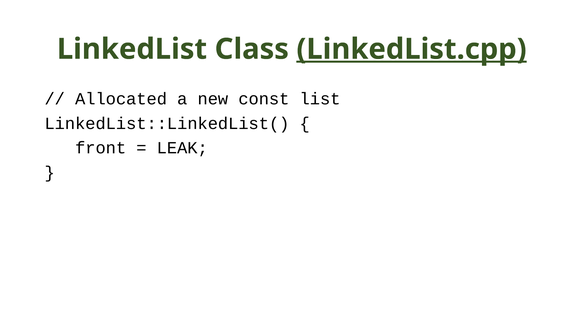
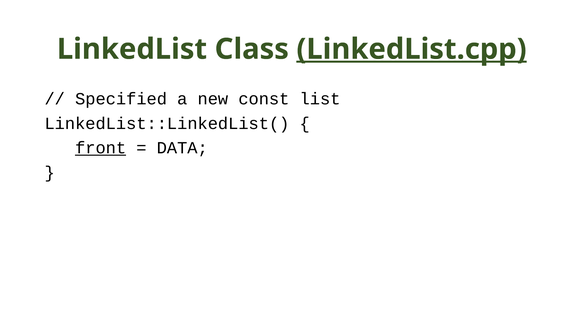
Allocated: Allocated -> Specified (121, 99)
front underline: none -> present (101, 148)
LEAK: LEAK -> DATA (182, 148)
